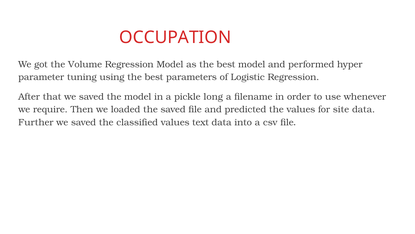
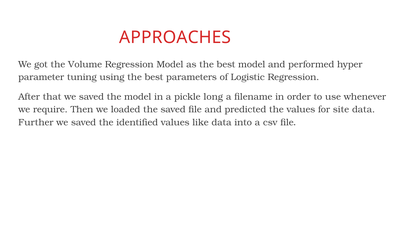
OCCUPATION: OCCUPATION -> APPROACHES (175, 37)
classified: classified -> identified (137, 122)
text: text -> like (200, 122)
